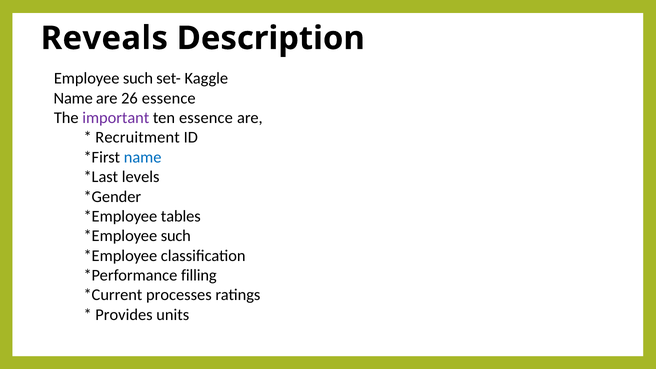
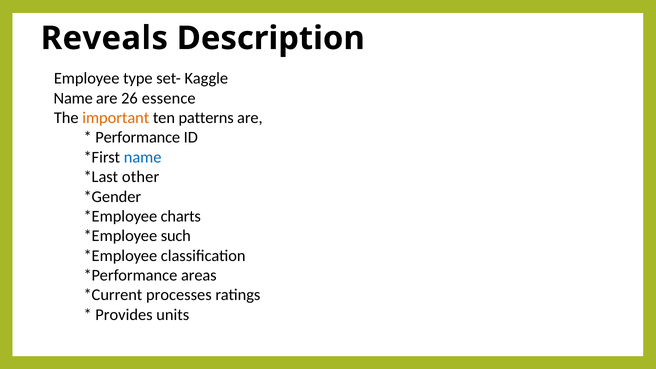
Employee such: such -> type (138, 79)
important colour: purple -> orange (116, 118)
ten essence: essence -> patterns (206, 118)
Recruitment: Recruitment -> Performance (138, 138)
levels: levels -> other (141, 177)
tables: tables -> charts (181, 216)
filling: filling -> areas (199, 275)
